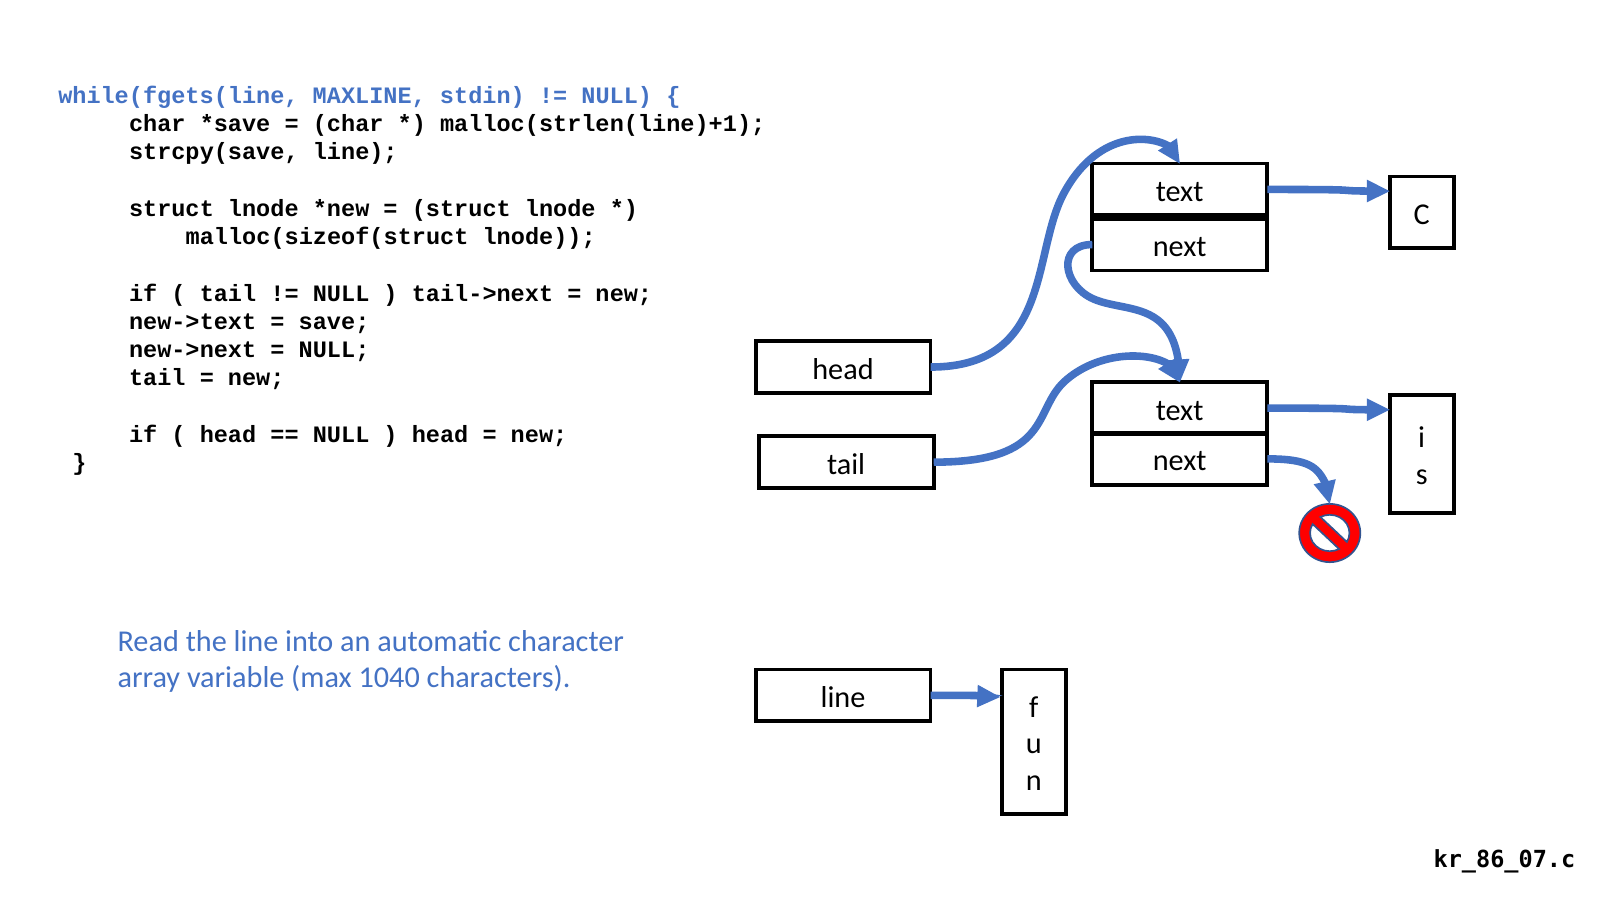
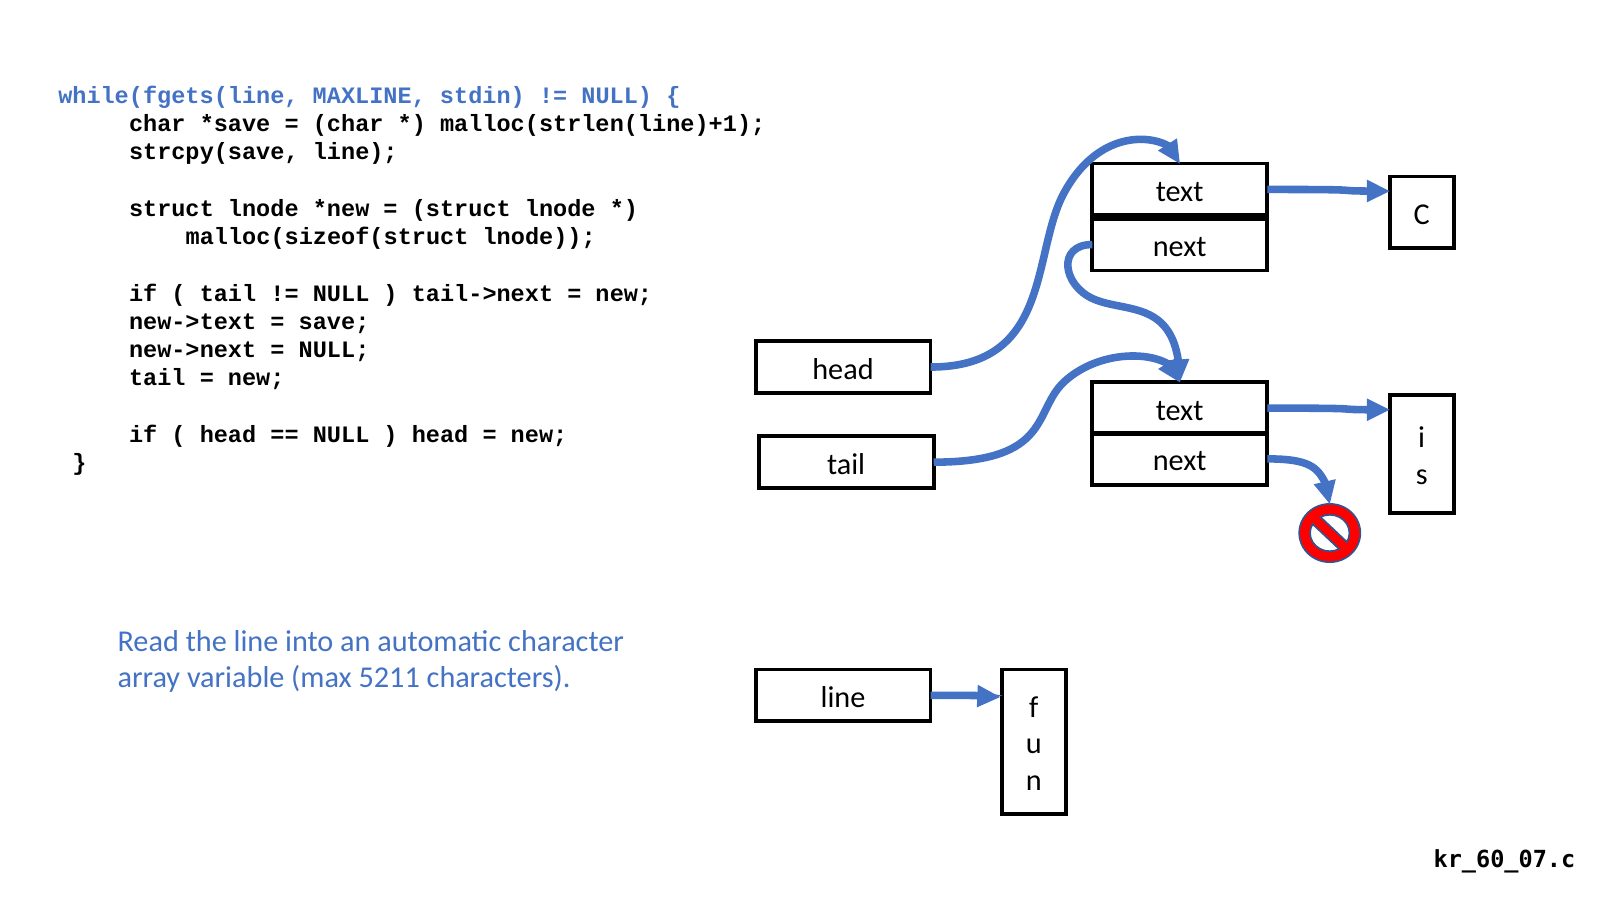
1040: 1040 -> 5211 (389, 678)
kr_86_07.c: kr_86_07.c -> kr_60_07.c (1504, 860)
